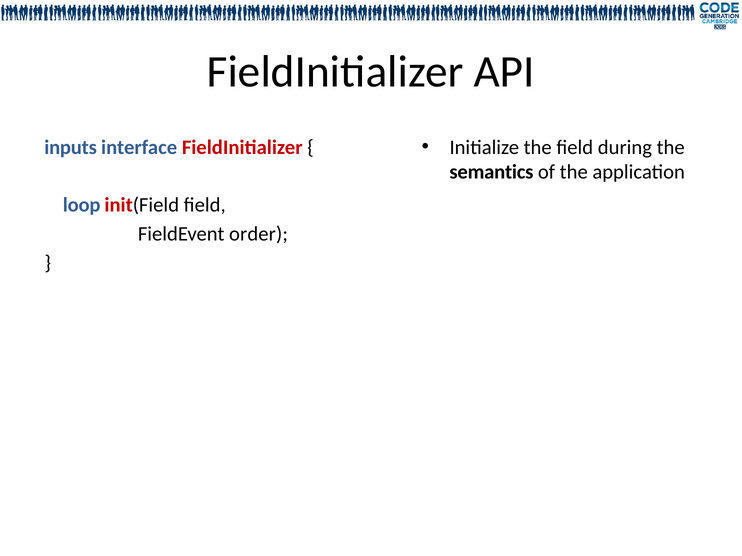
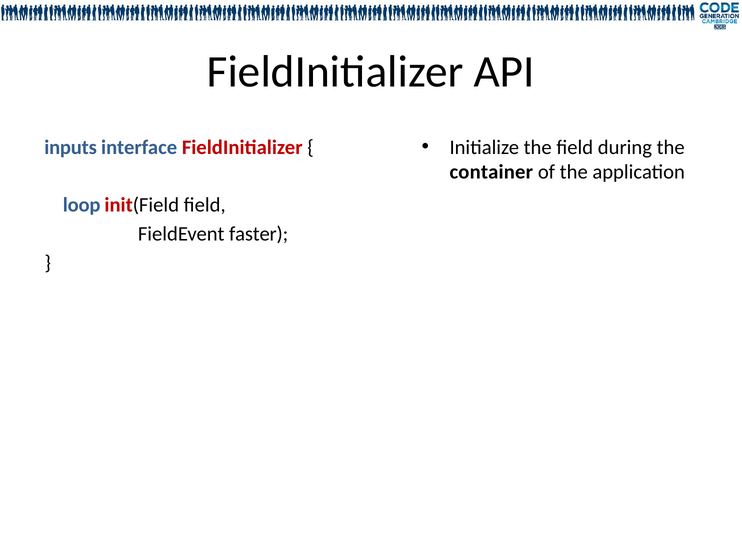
semantics: semantics -> container (491, 172)
order: order -> faster (259, 234)
